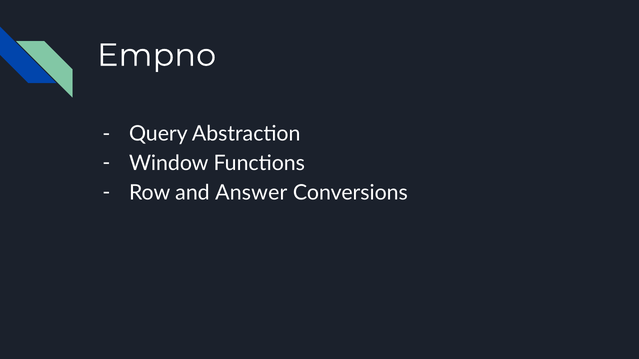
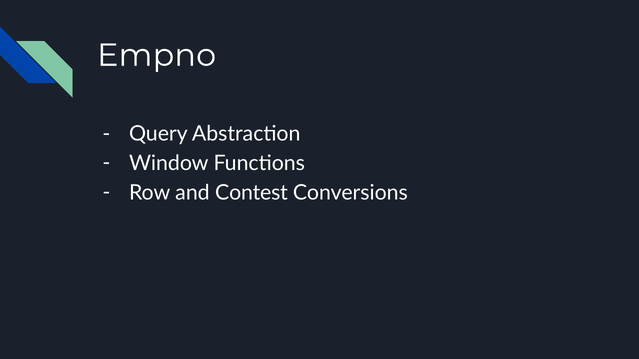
Answer: Answer -> Contest (251, 193)
